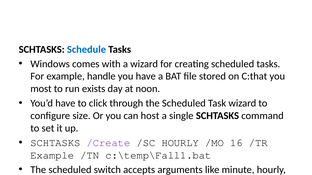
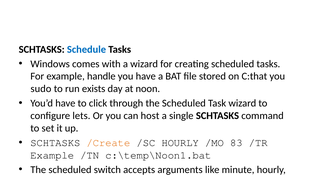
most: most -> sudo (41, 89)
size: size -> lets (81, 116)
/Create colour: purple -> orange (108, 143)
16: 16 -> 83 (236, 143)
c:\temp\Fall1.bat: c:\temp\Fall1.bat -> c:\temp\Noon1.bat (158, 156)
